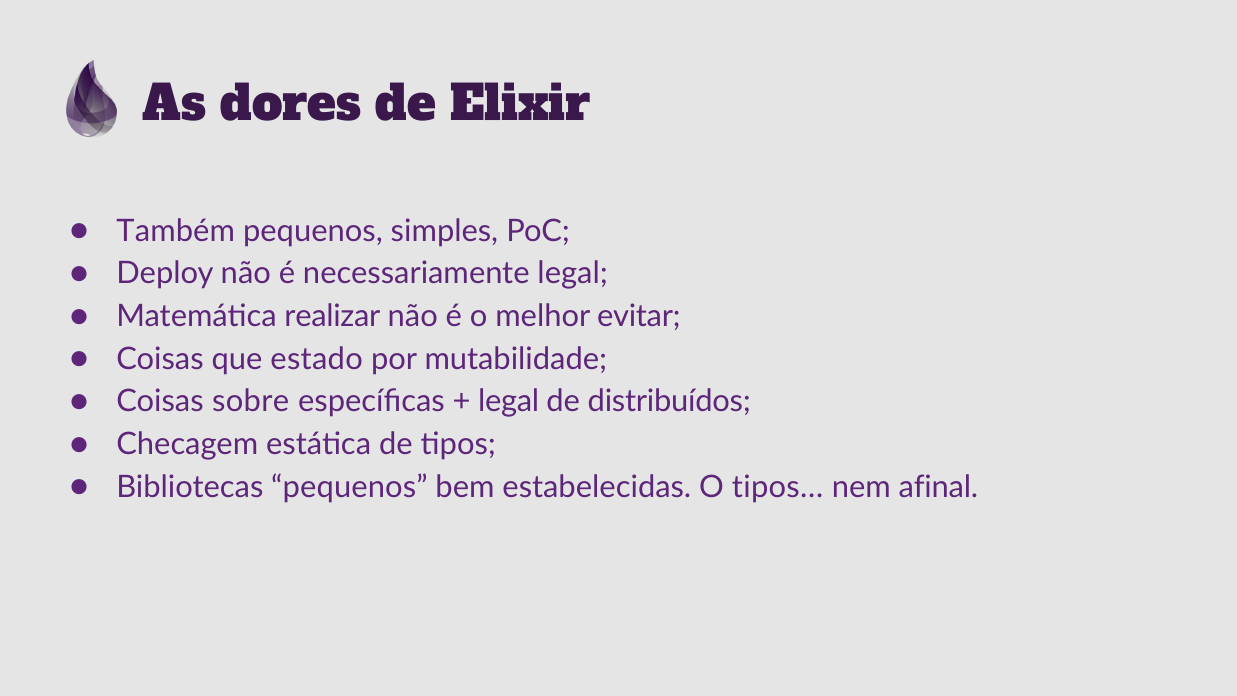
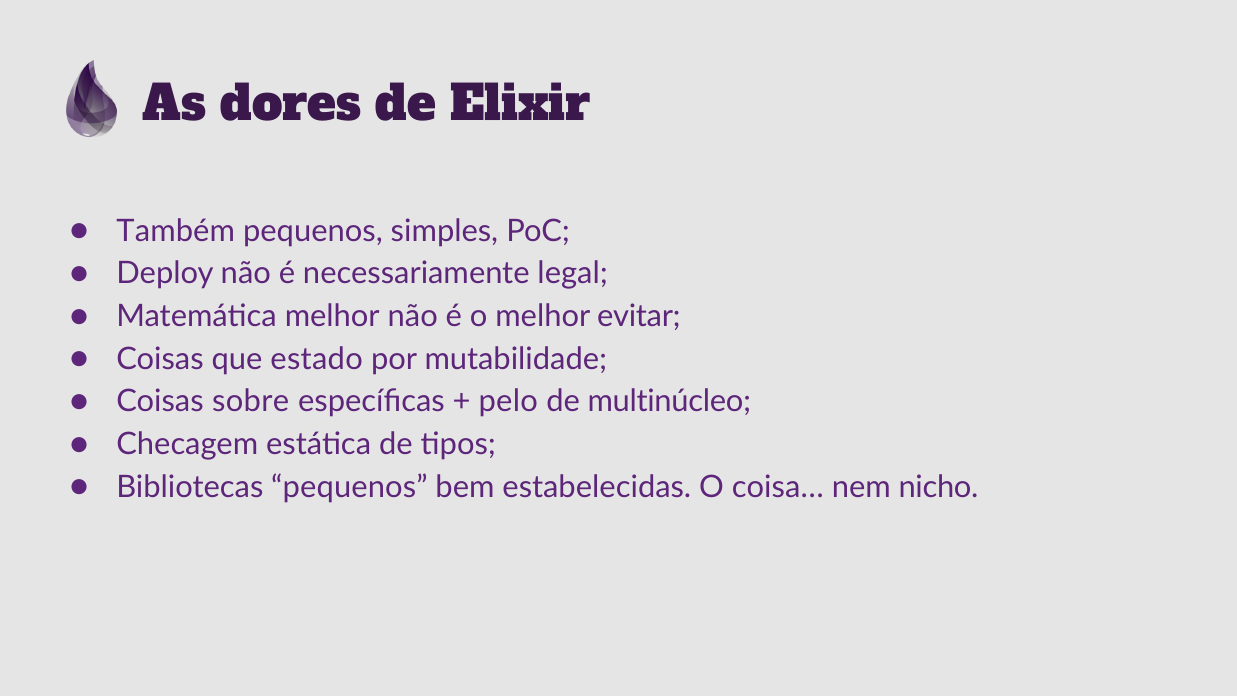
Matemática realizar: realizar -> melhor (332, 316)
legal: legal -> pelo (508, 402)
distribuídos: distribuídos -> multinúcleo (669, 402)
tipos…: tipos… -> coisa… (778, 487)
afinal: afinal -> nicho (938, 487)
